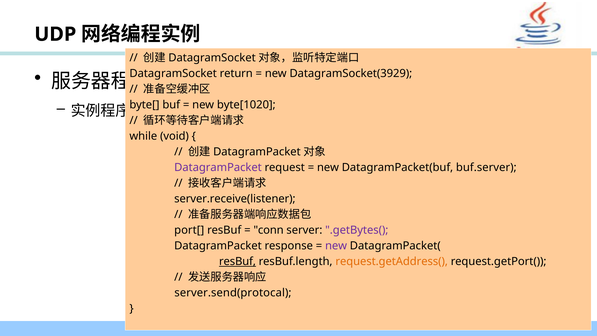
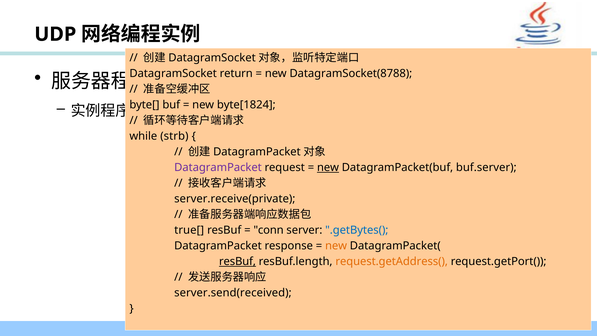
DatagramSocket(3929: DatagramSocket(3929 -> DatagramSocket(8788 (351, 73)
byte[1020: byte[1020 -> byte[1824 (246, 105)
void: void -> strb (174, 136)
new underline: none -> present (328, 167)
server.receive(listener: server.receive(listener -> server.receive(private (235, 199)
port[: port[ -> true[ (189, 230)
.getBytes( colour: purple -> blue (357, 230)
new colour: purple -> orange (336, 246)
server.send(protocal: server.send(protocal -> server.send(received (233, 293)
